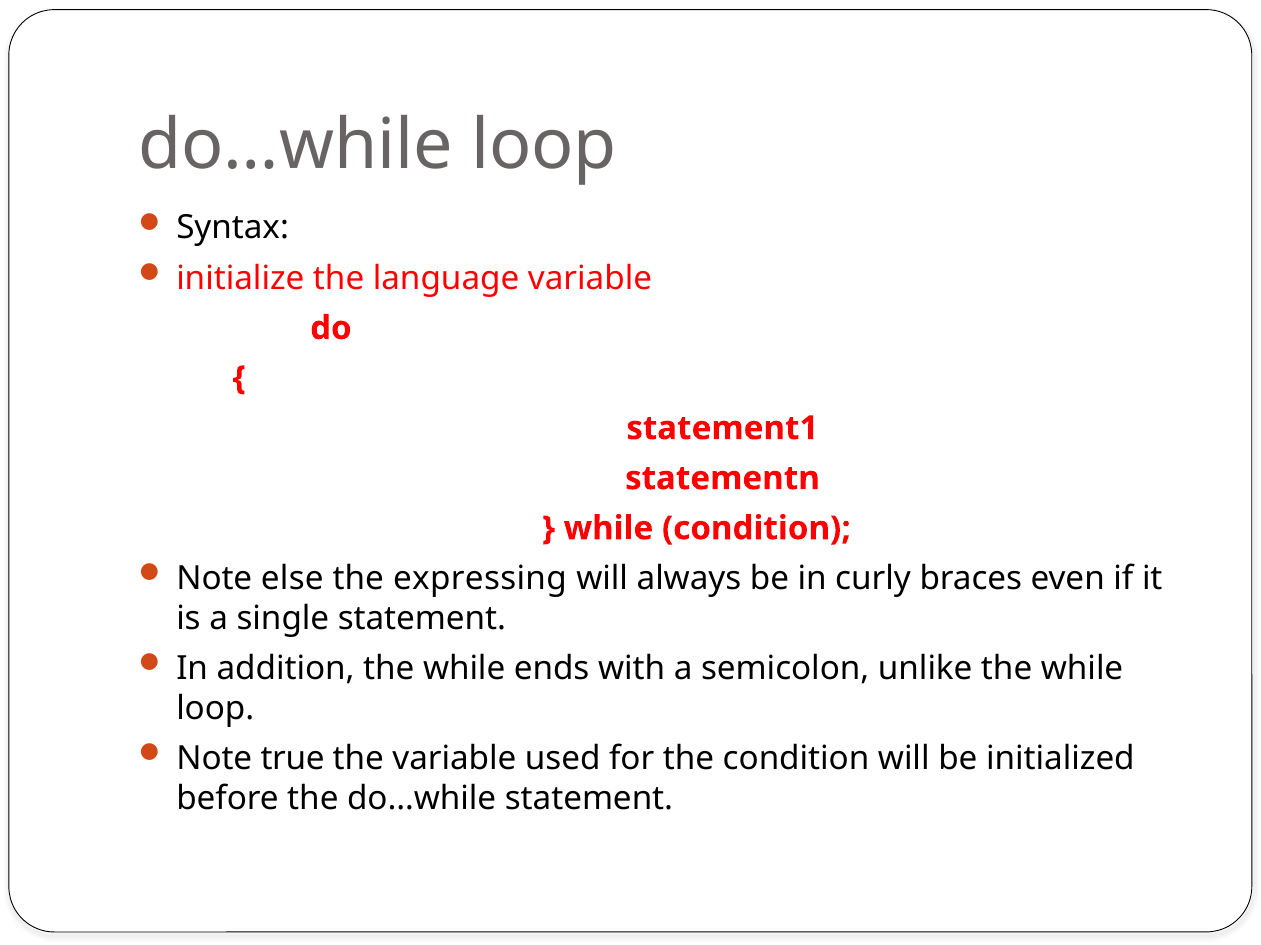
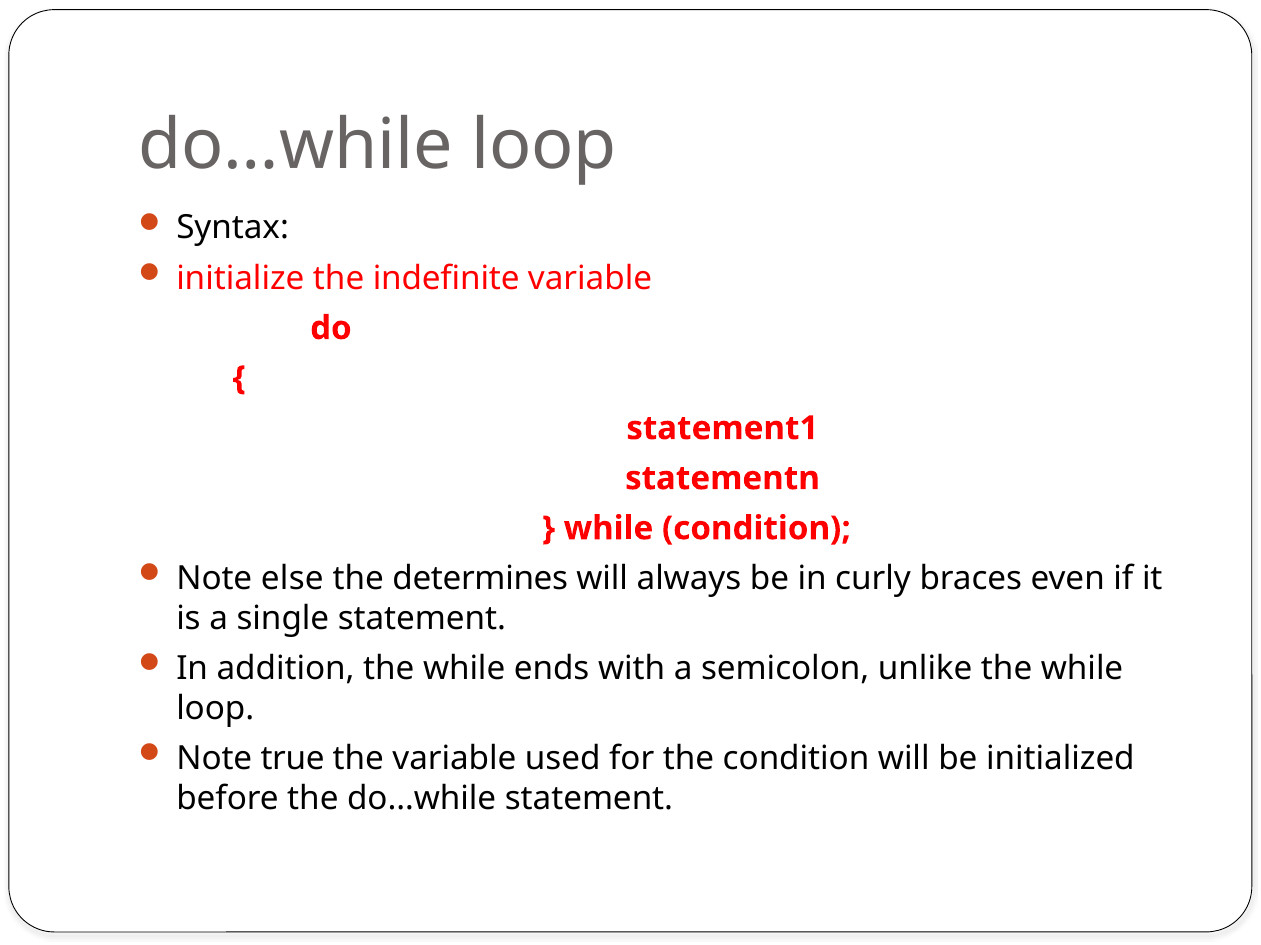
language: language -> indefinite (446, 278)
expressing: expressing -> determines (480, 579)
